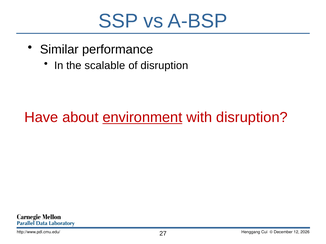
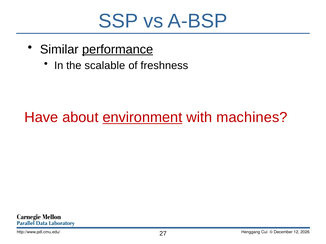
performance underline: none -> present (118, 50)
of disruption: disruption -> freshness (164, 66)
with disruption: disruption -> machines (252, 118)
